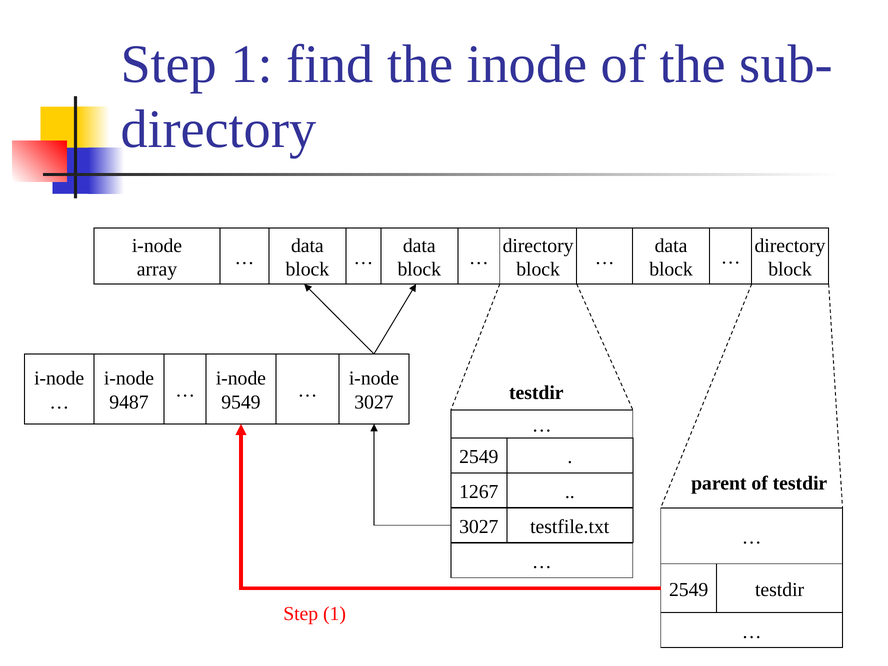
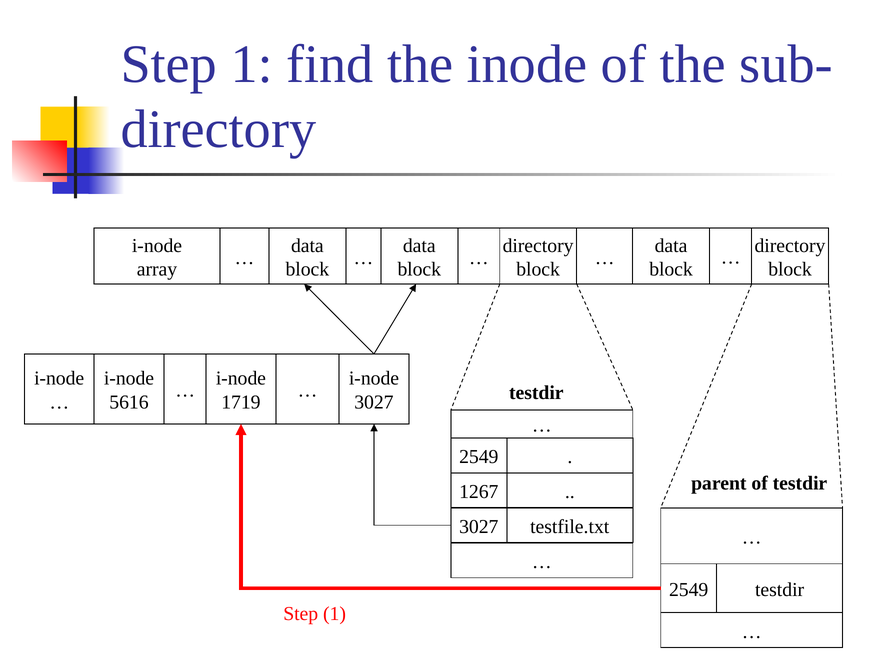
9487: 9487 -> 5616 (129, 402)
9549: 9549 -> 1719 (241, 402)
